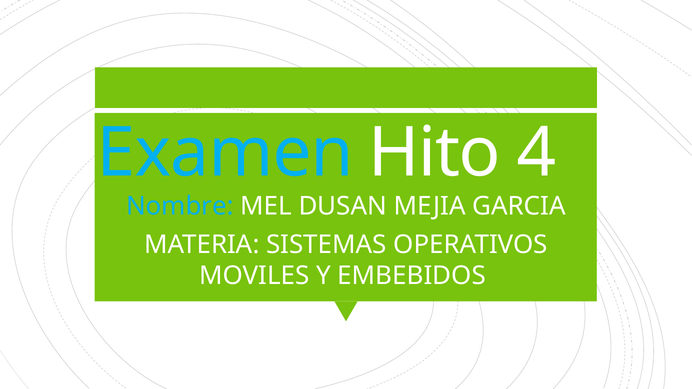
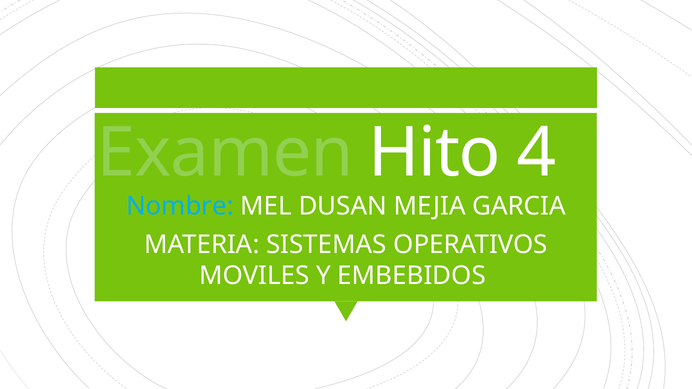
Examen colour: light blue -> light green (225, 153)
